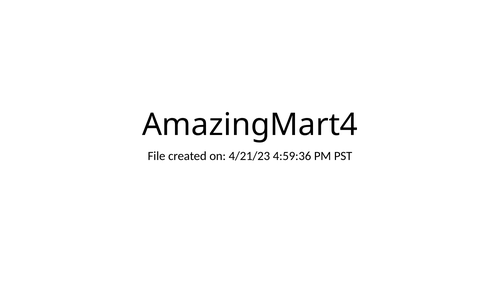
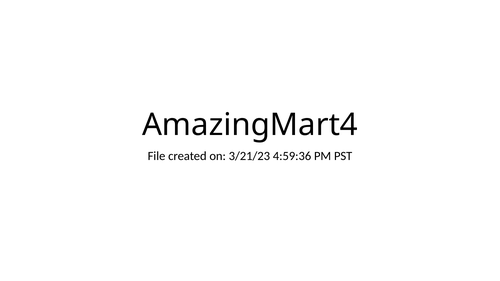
4/21/23: 4/21/23 -> 3/21/23 (249, 156)
